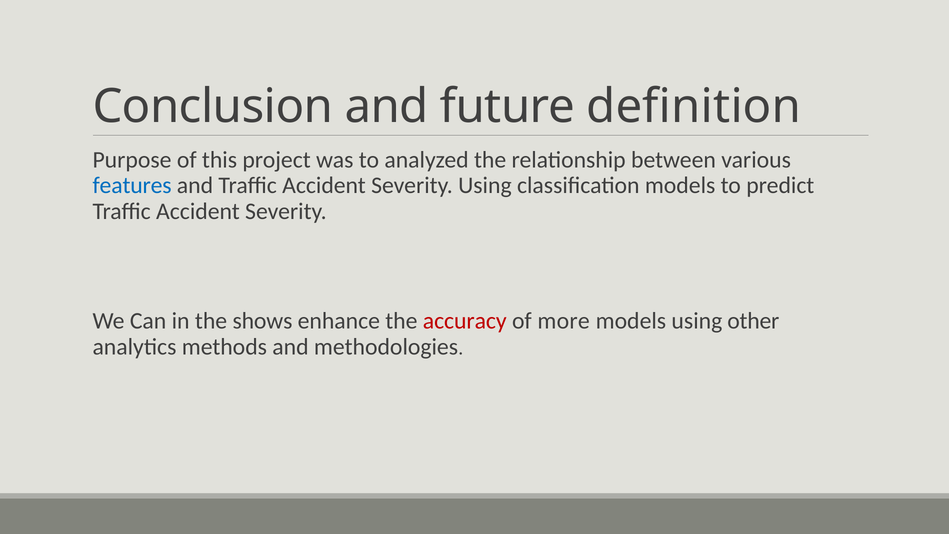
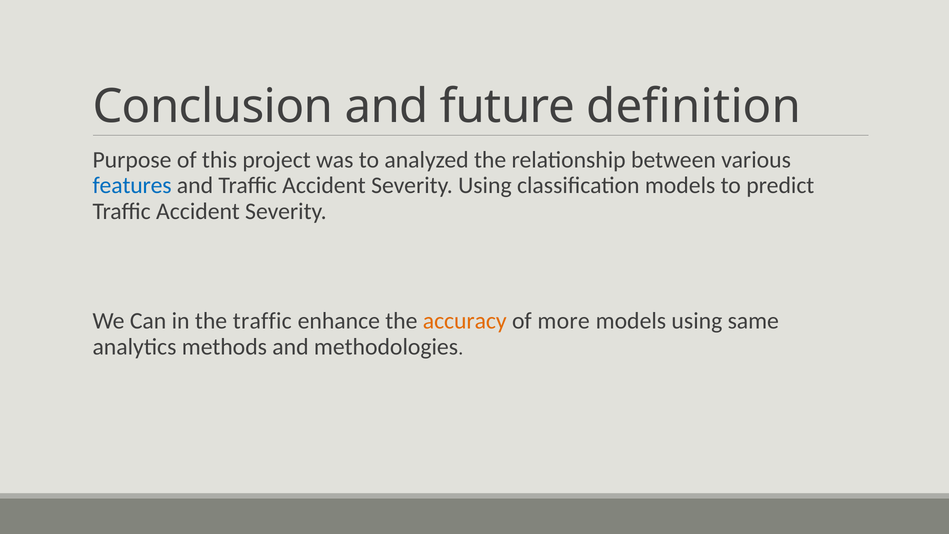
the shows: shows -> traffic (262, 321)
accuracy colour: red -> orange (465, 321)
other: other -> same (753, 321)
